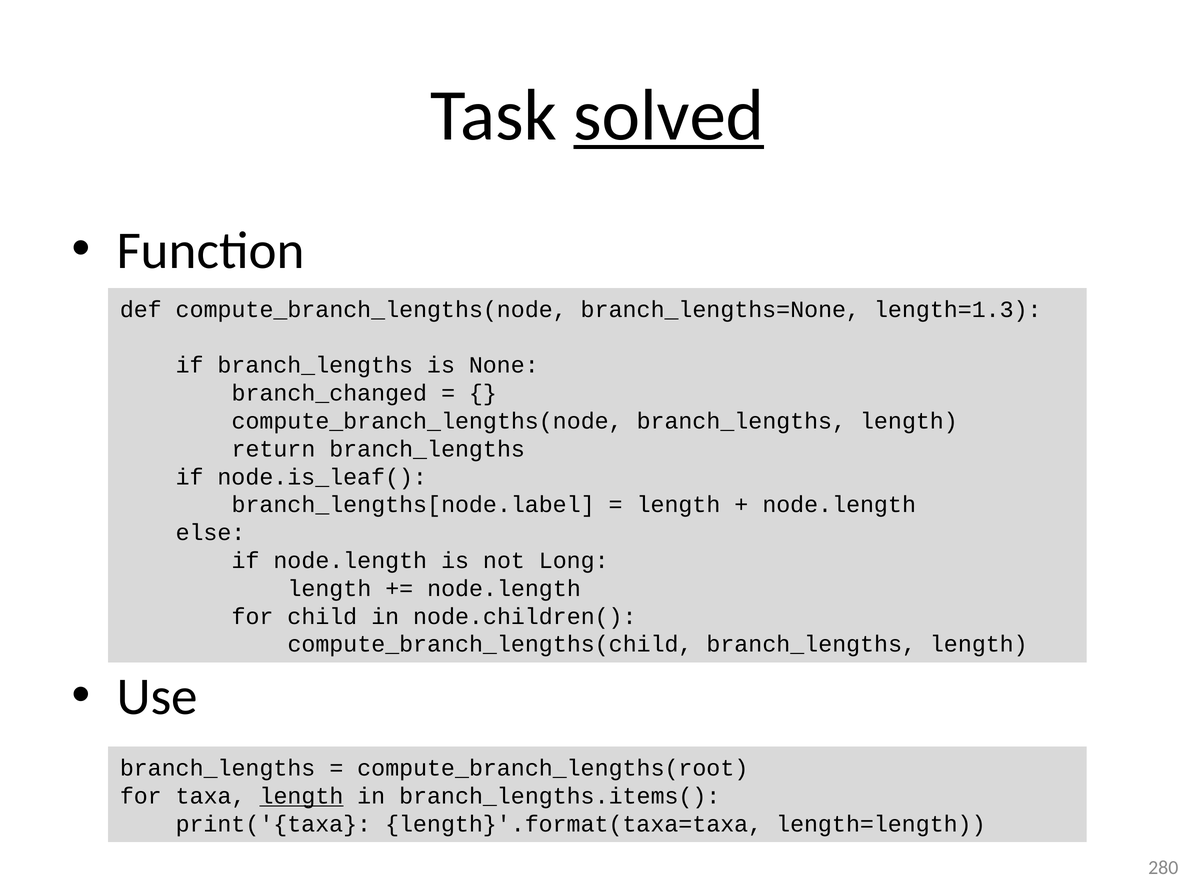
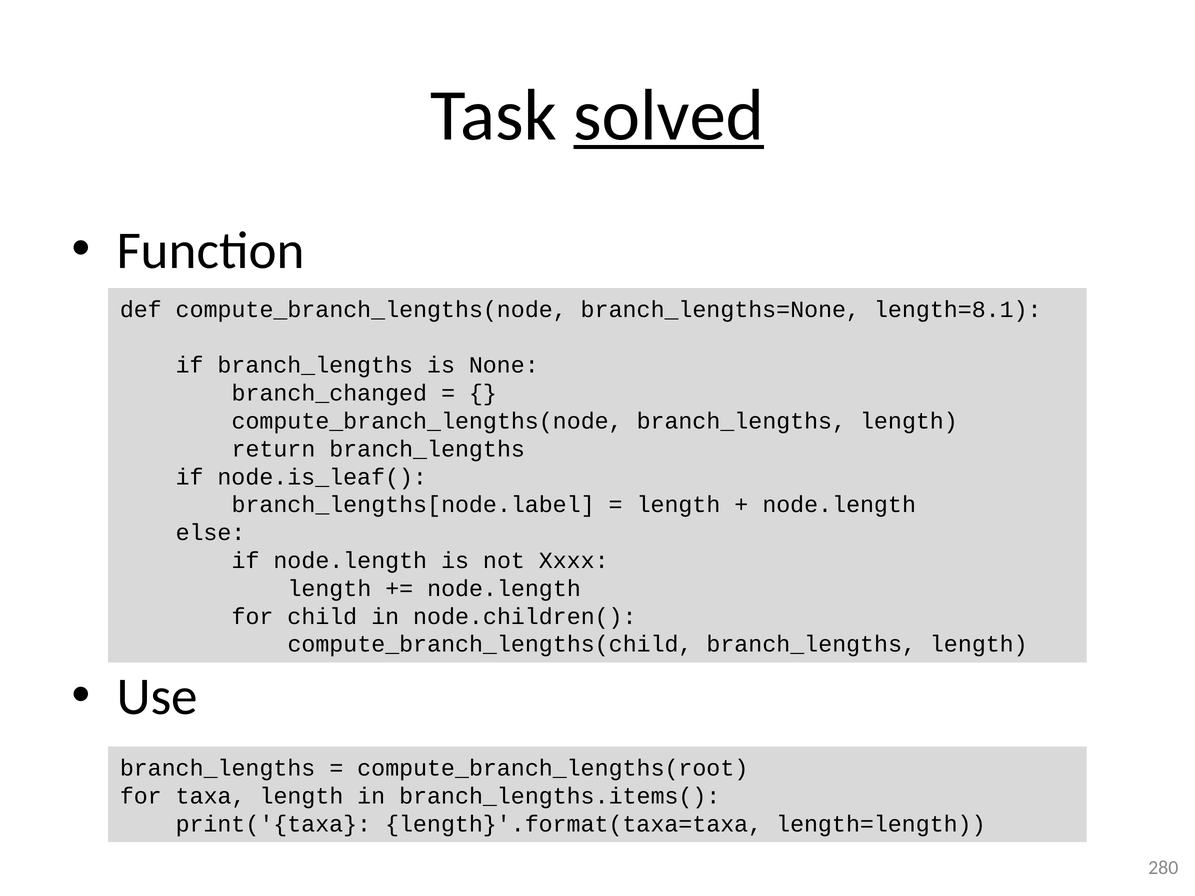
length=1.3: length=1.3 -> length=8.1 (958, 310)
Long: Long -> Xxxx (574, 561)
length underline: present -> none (301, 796)
